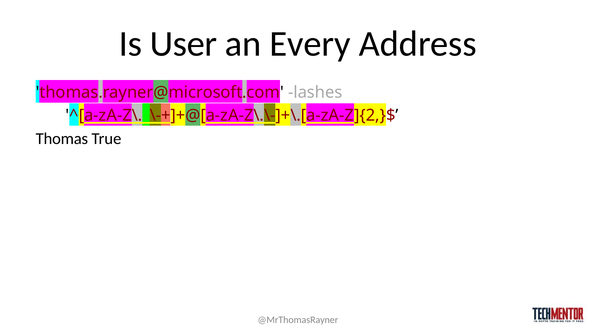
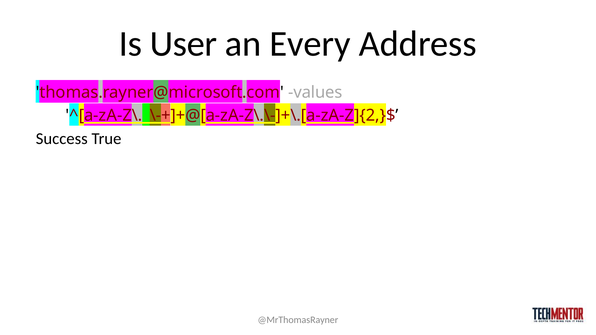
lashes: lashes -> values (315, 92)
Thomas: Thomas -> Success (62, 139)
